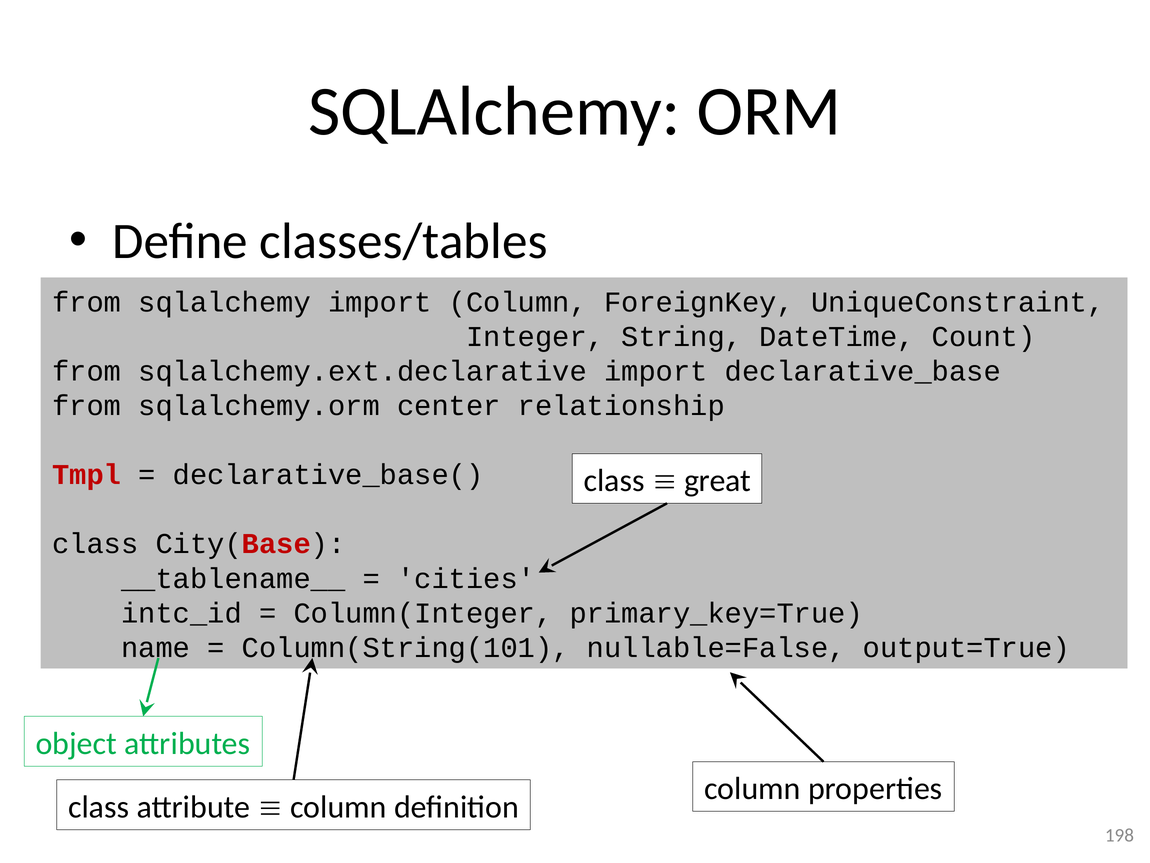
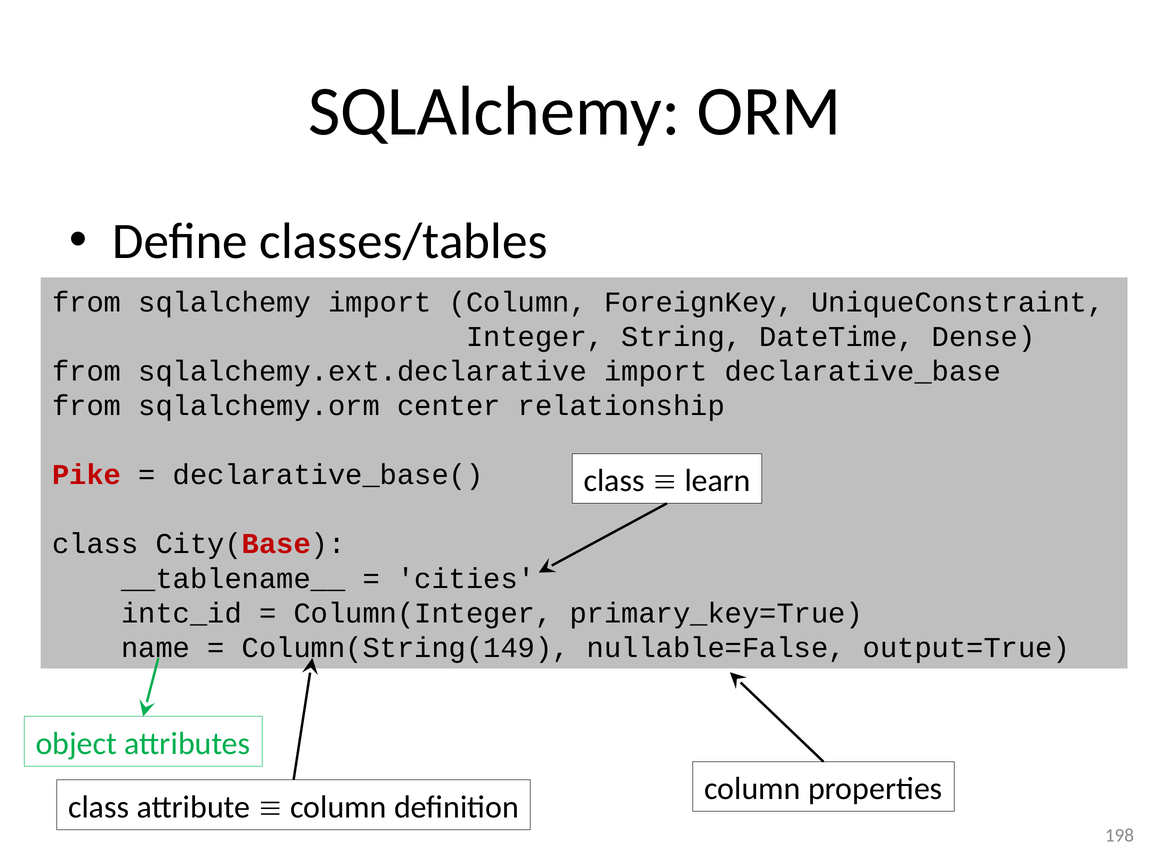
Count: Count -> Dense (984, 337)
Tmpl: Tmpl -> Pike (87, 475)
great: great -> learn (718, 480)
Column(String(101: Column(String(101 -> Column(String(149 (406, 647)
